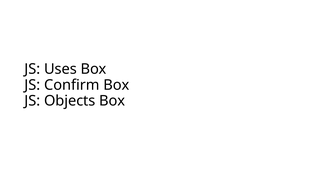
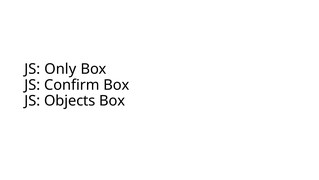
Uses: Uses -> Only (60, 69)
